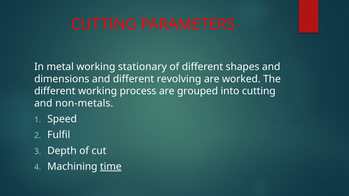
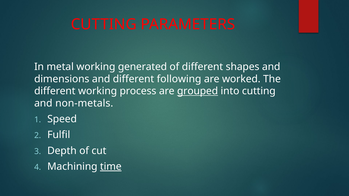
stationary: stationary -> generated (142, 67)
revolving: revolving -> following (179, 79)
grouped underline: none -> present (198, 91)
